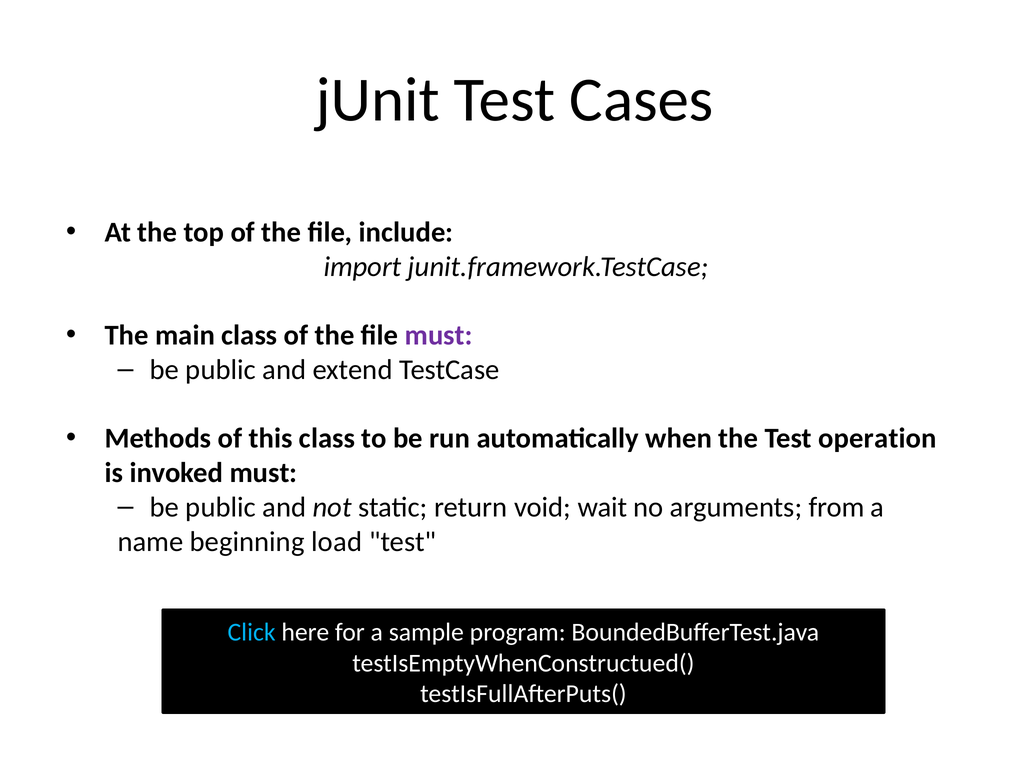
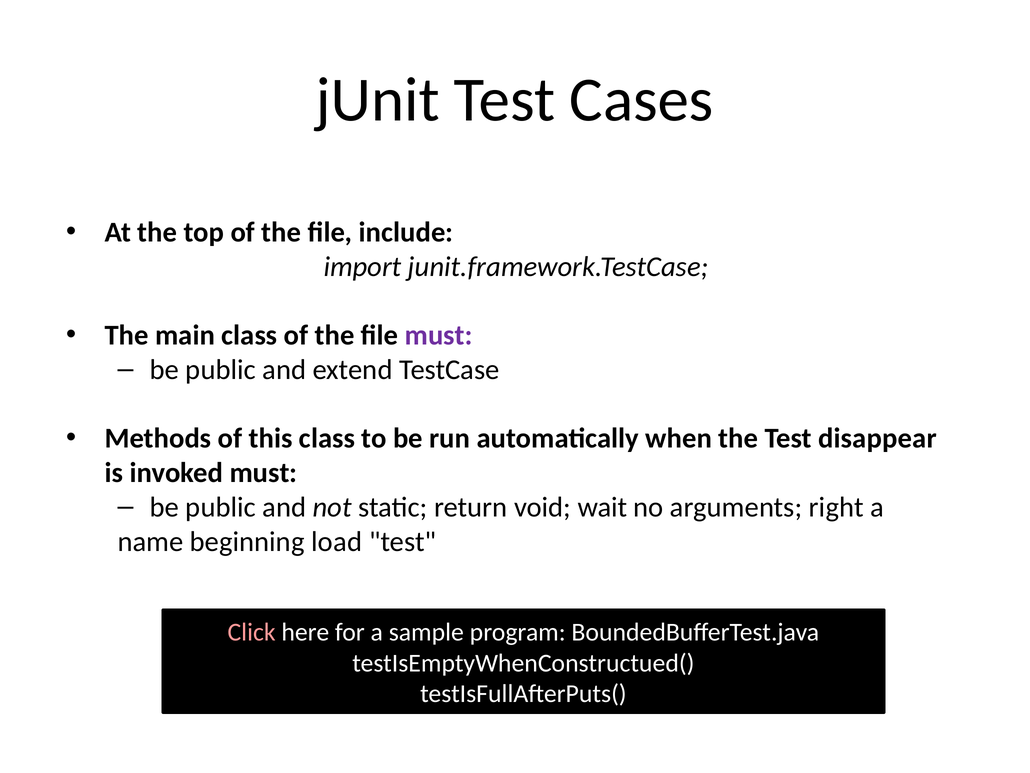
operation: operation -> disappear (877, 438)
from: from -> right (836, 507)
Click colour: light blue -> pink (252, 632)
